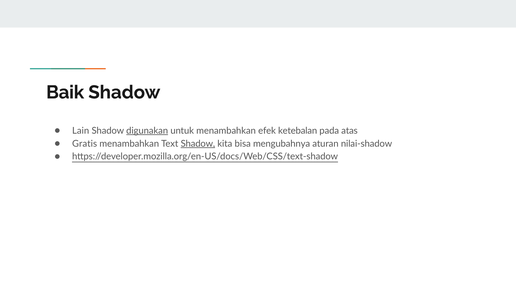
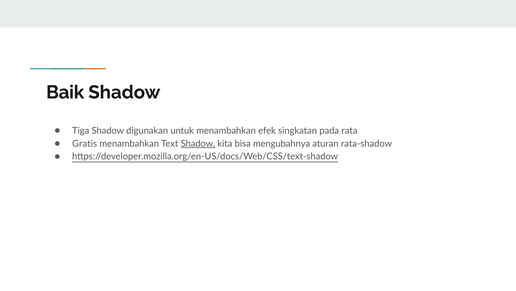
Lain: Lain -> Tiga (81, 130)
digunakan underline: present -> none (147, 130)
ketebalan: ketebalan -> singkatan (298, 130)
atas: atas -> rata (349, 130)
nilai-shadow: nilai-shadow -> rata-shadow (366, 143)
